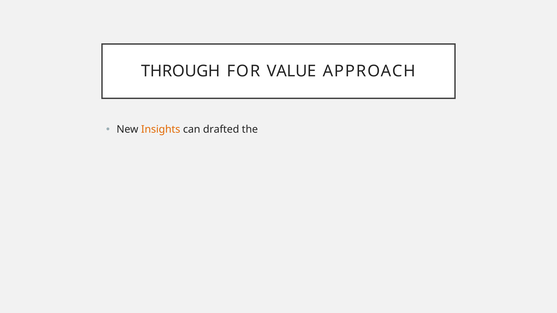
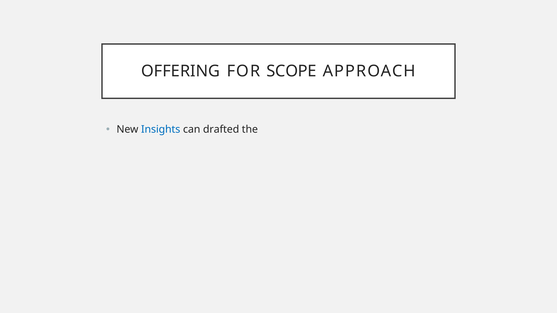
THROUGH: THROUGH -> OFFERING (181, 71)
VALUE: VALUE -> SCOPE (292, 71)
Insights colour: orange -> blue (161, 130)
